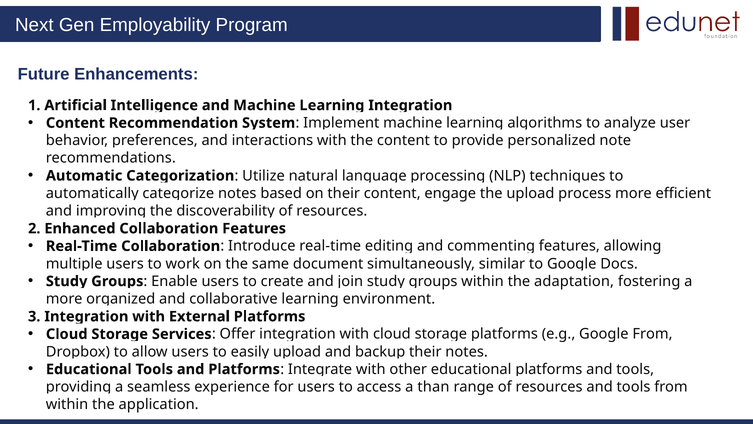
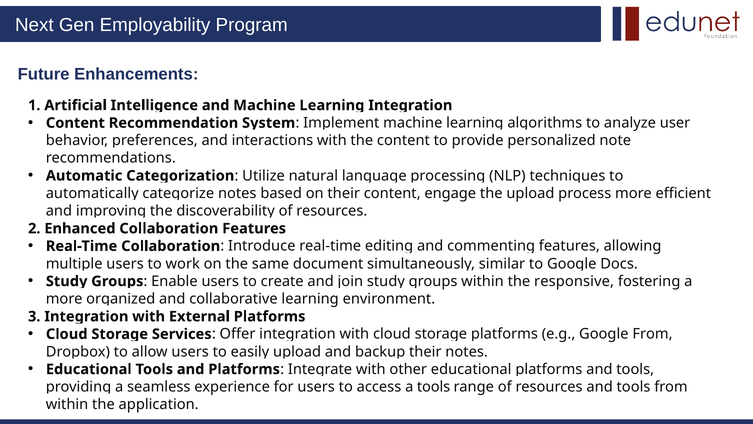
adaptation: adaptation -> responsive (574, 281)
a than: than -> tools (434, 387)
